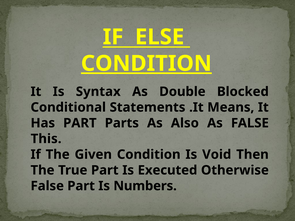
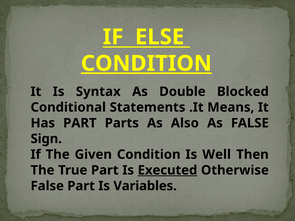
This: This -> Sign (46, 139)
Void: Void -> Well (217, 155)
Executed underline: none -> present (167, 170)
Numbers: Numbers -> Variables (145, 186)
